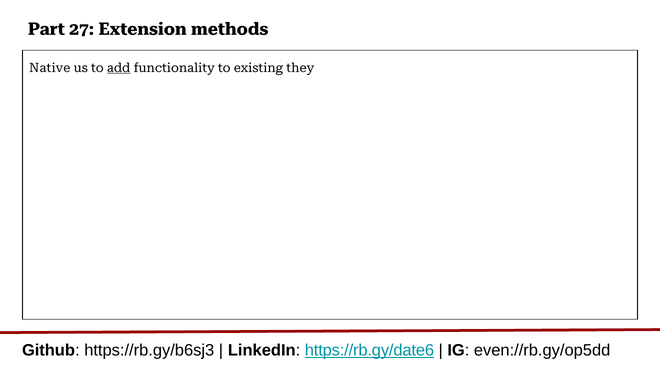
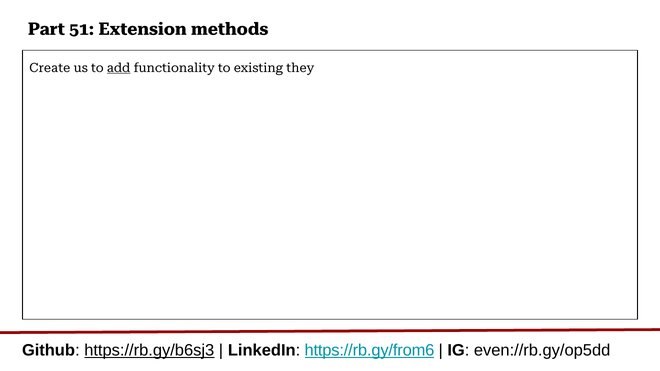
27: 27 -> 51 (82, 29)
Native: Native -> Create (50, 68)
https://rb.gy/b6sj3 underline: none -> present (149, 350)
https://rb.gy/date6: https://rb.gy/date6 -> https://rb.gy/from6 (369, 350)
